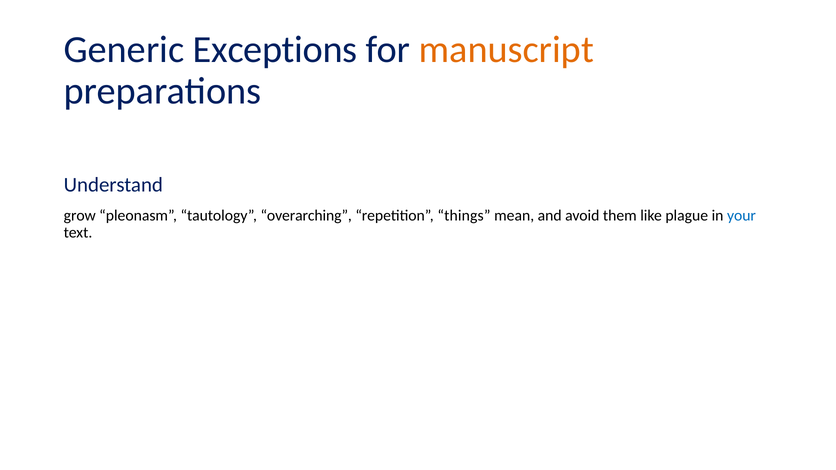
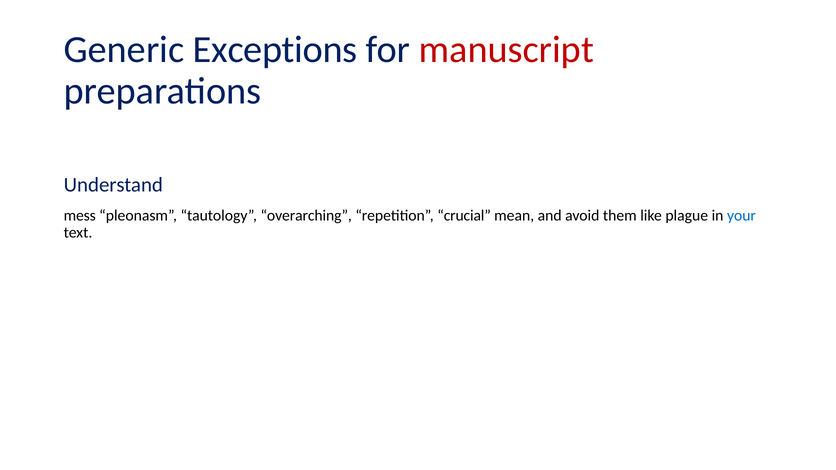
manuscript colour: orange -> red (506, 50)
grow: grow -> mess (80, 216)
things: things -> crucial (464, 216)
